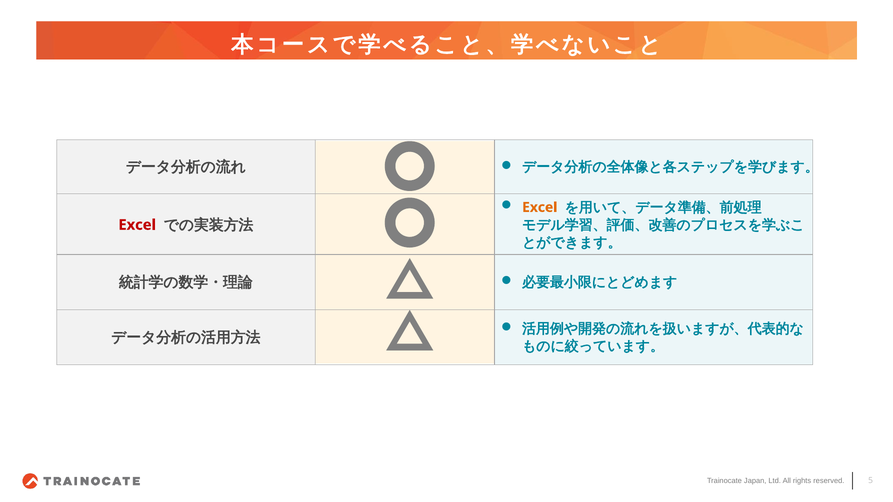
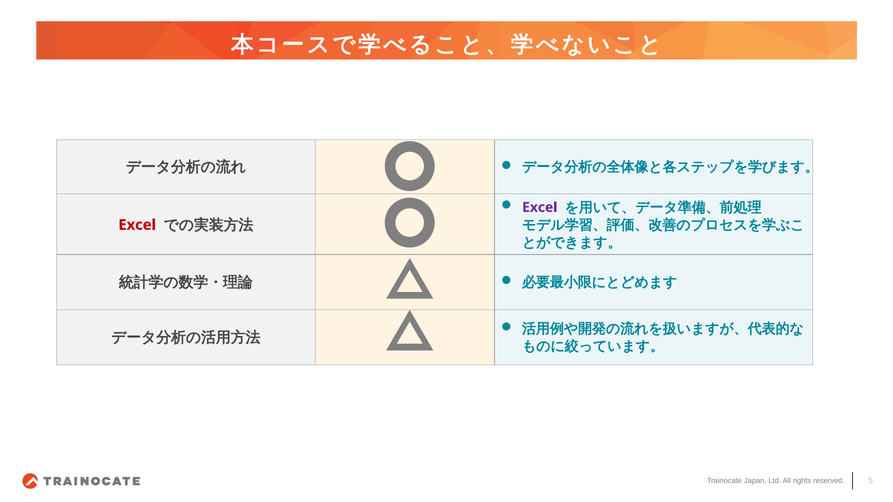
Excel colour: orange -> purple (540, 207)
